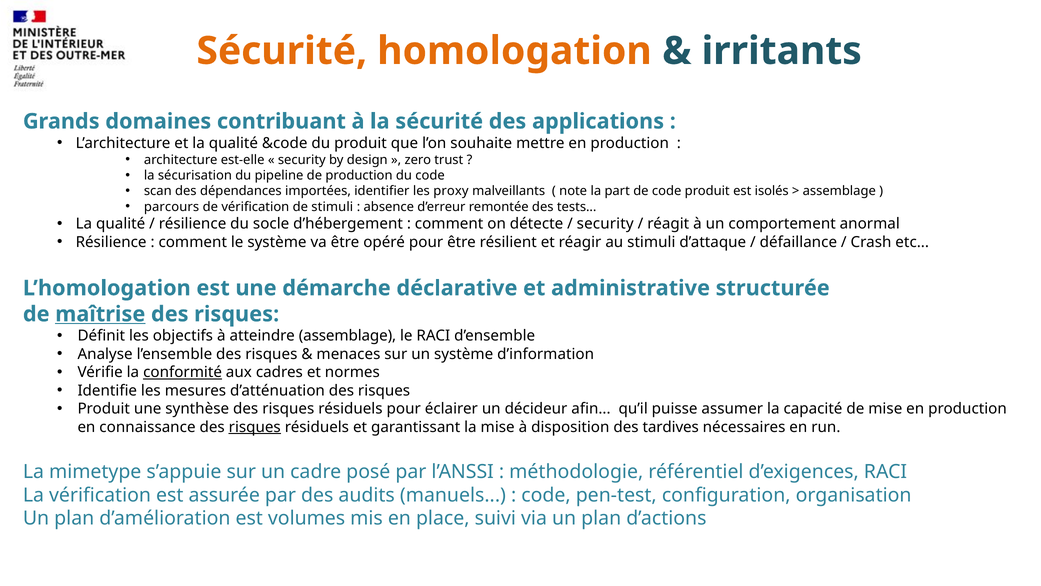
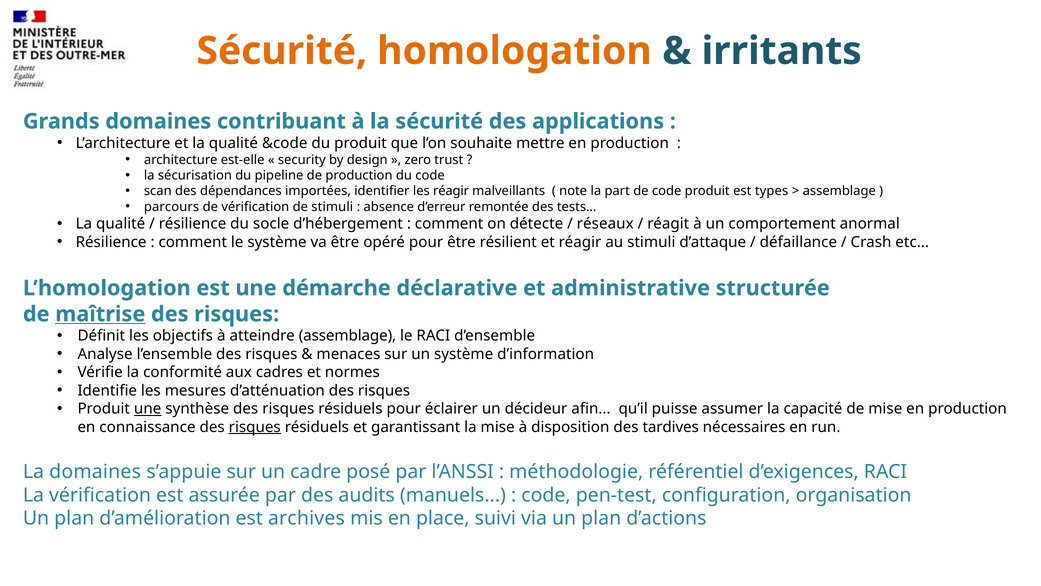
les proxy: proxy -> réagir (451, 191)
isolés: isolés -> types (772, 191)
security: security -> réseaux (605, 224)
conformité underline: present -> none (183, 372)
une underline: none -> present (148, 409)
La mimetype: mimetype -> domaines (95, 471)
volumes: volumes -> archives (306, 518)
